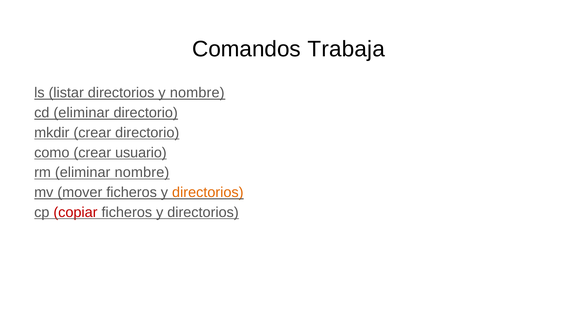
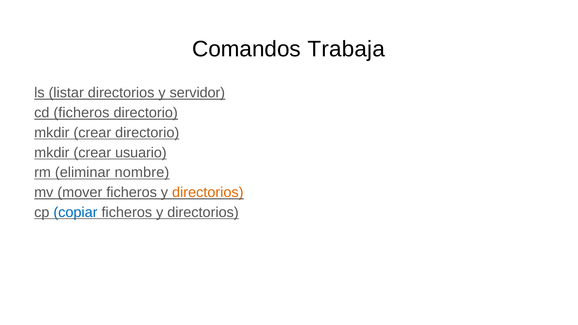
y nombre: nombre -> servidor (197, 93)
cd eliminar: eliminar -> ficheros (81, 113)
como: como -> mkdir (52, 153)
copiar colour: red -> blue (75, 212)
